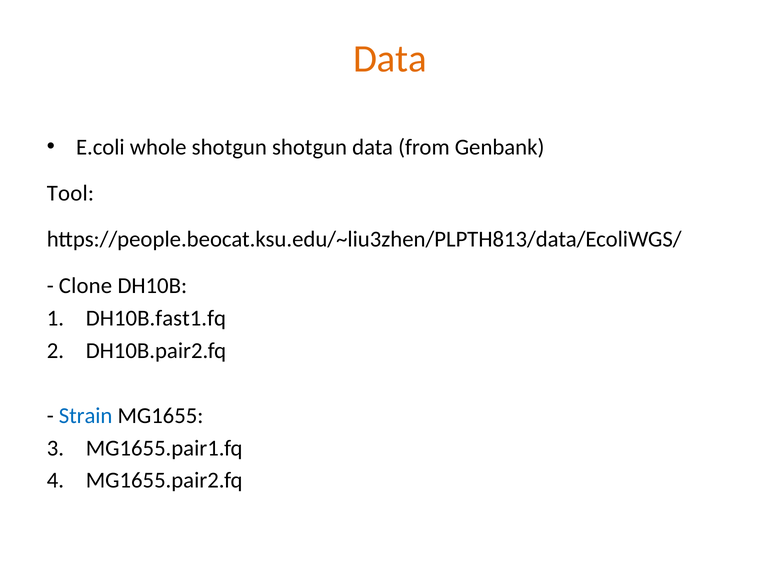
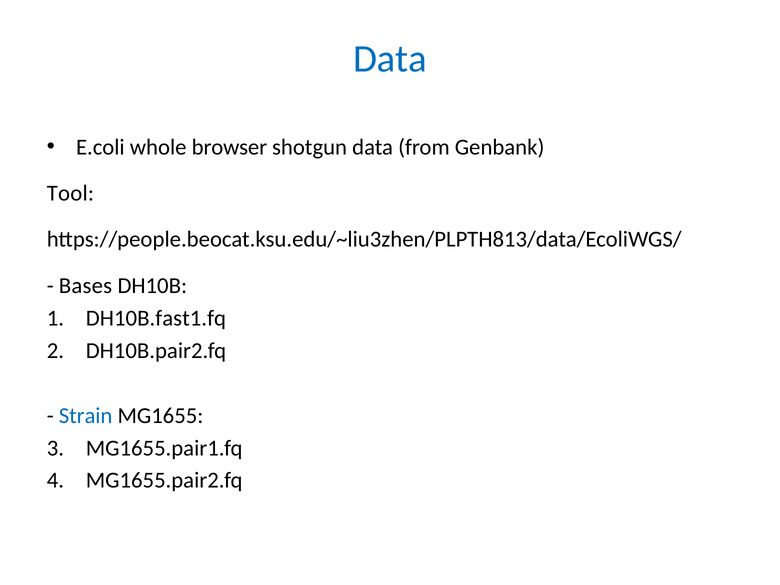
Data colour: orange -> blue (390, 59)
whole shotgun: shotgun -> browser (229, 147)
Clone: Clone -> Bases (85, 286)
